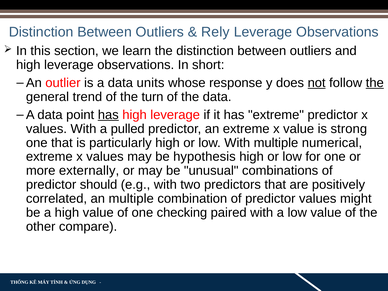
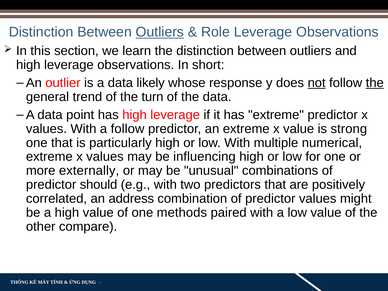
Outliers underline: none -> present (160, 32)
Rely: Rely -> Role (215, 32)
units: units -> likely (151, 83)
has underline: present -> none (108, 115)
a pulled: pulled -> follow (128, 129)
hypothesis: hypothesis -> influencing (204, 157)
an multiple: multiple -> address (131, 199)
checking: checking -> methods (182, 213)
